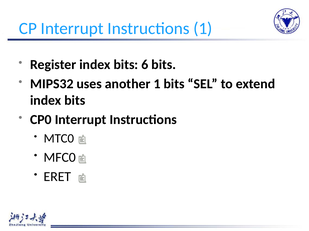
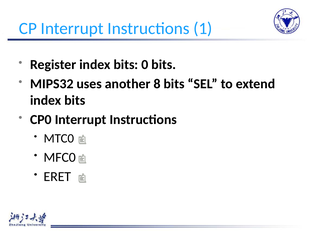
6: 6 -> 0 (145, 65)
another 1: 1 -> 8 (157, 84)
